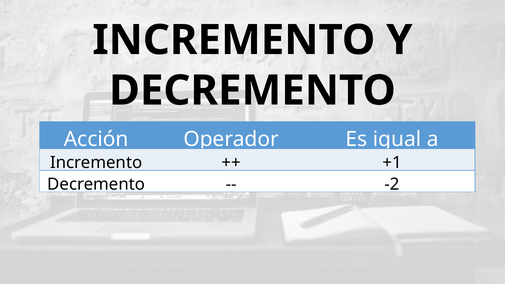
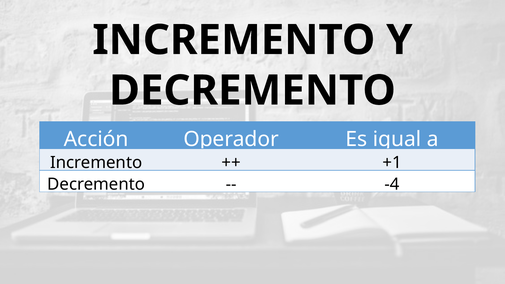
-2: -2 -> -4 (392, 184)
